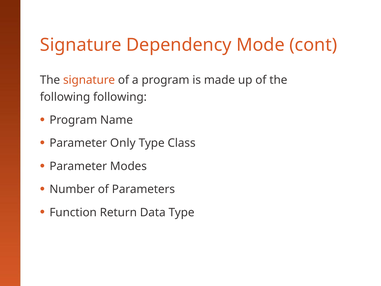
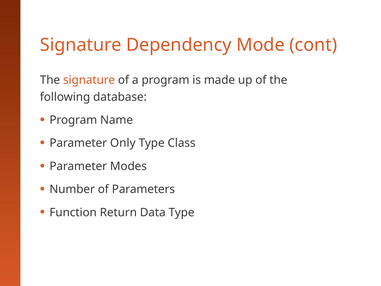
following following: following -> database (120, 97)
